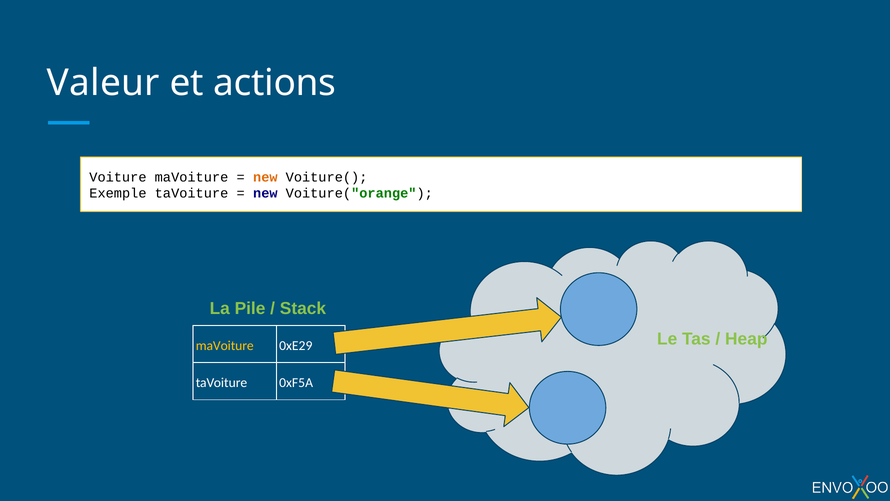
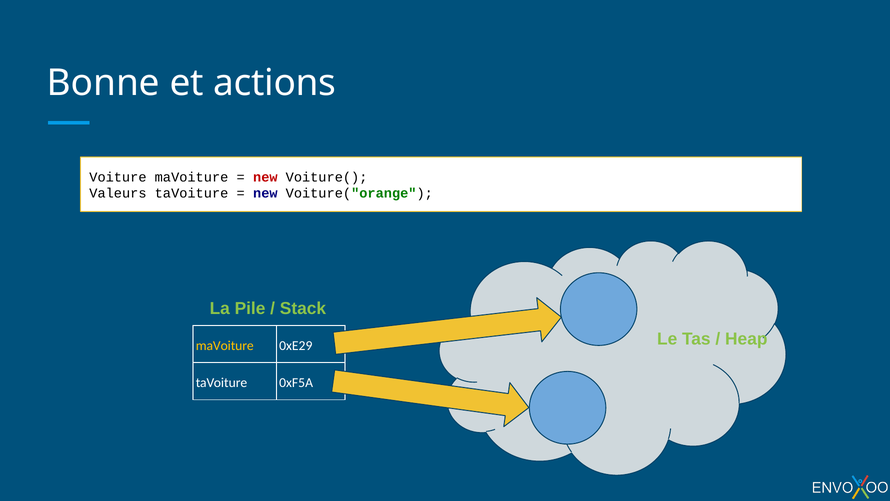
Valeur: Valeur -> Bonne (103, 83)
new colour: orange -> red (265, 177)
Exemple: Exemple -> Valeurs (118, 193)
